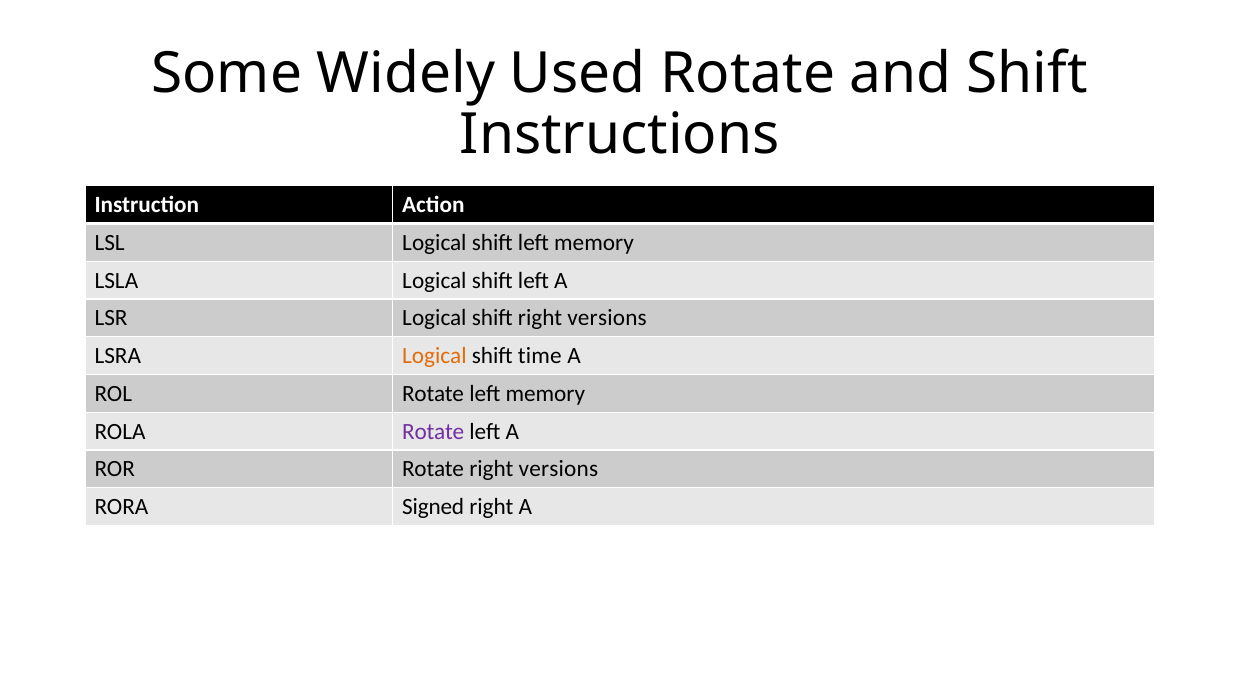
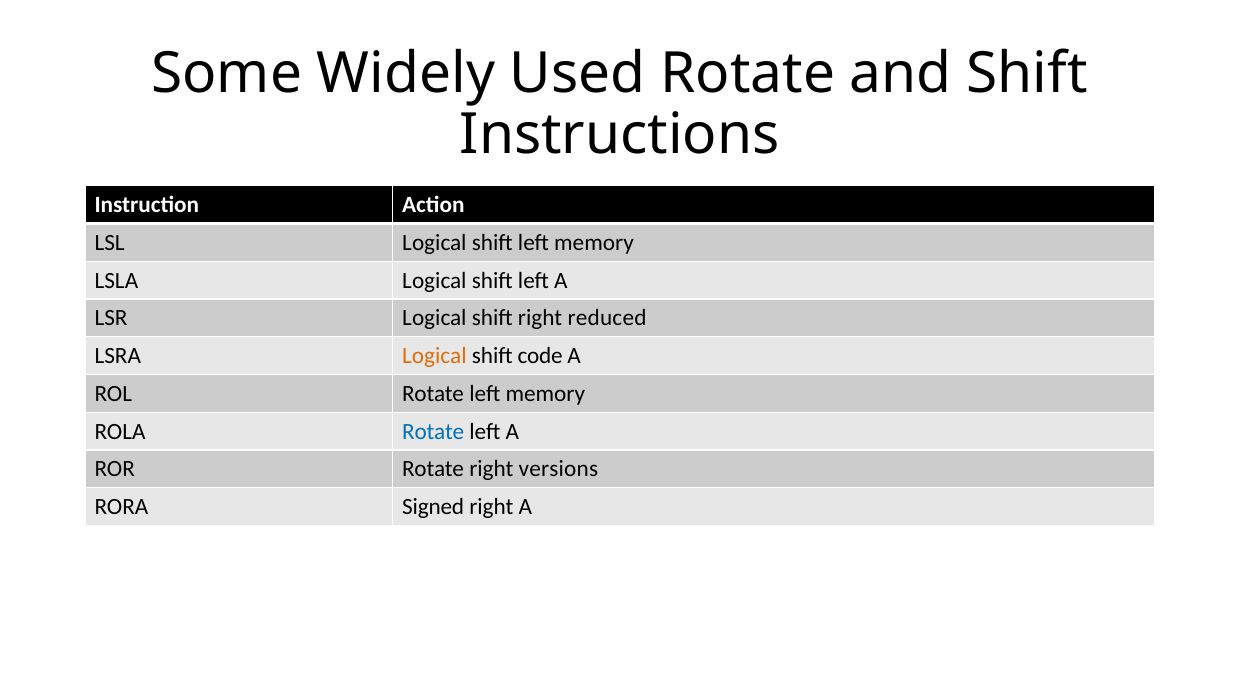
shift right versions: versions -> reduced (607, 318)
time: time -> code (540, 356)
Rotate colour: purple -> blue (433, 431)
